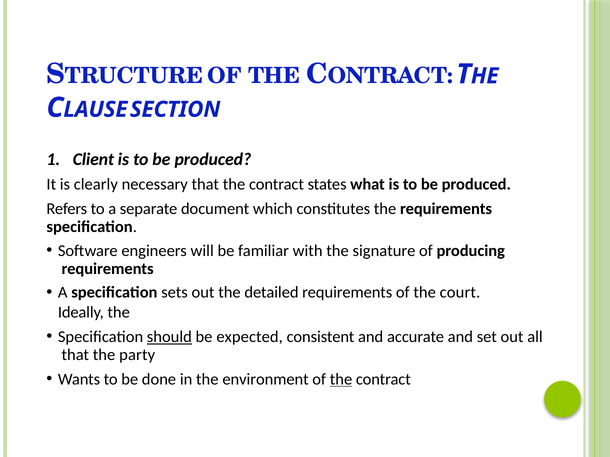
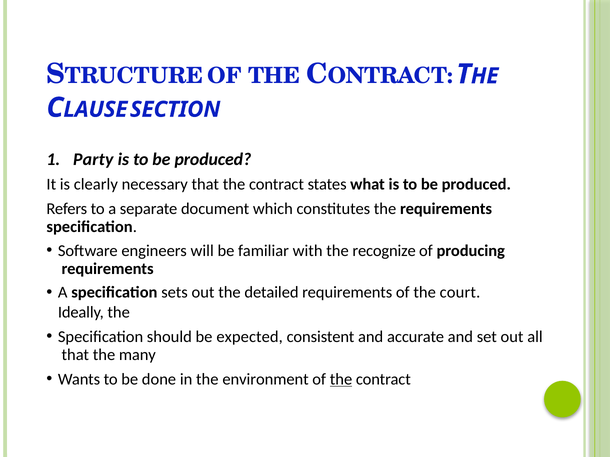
Client: Client -> Party (93, 159)
signature: signature -> recognize (384, 251)
should underline: present -> none (169, 337)
party: party -> many (137, 355)
